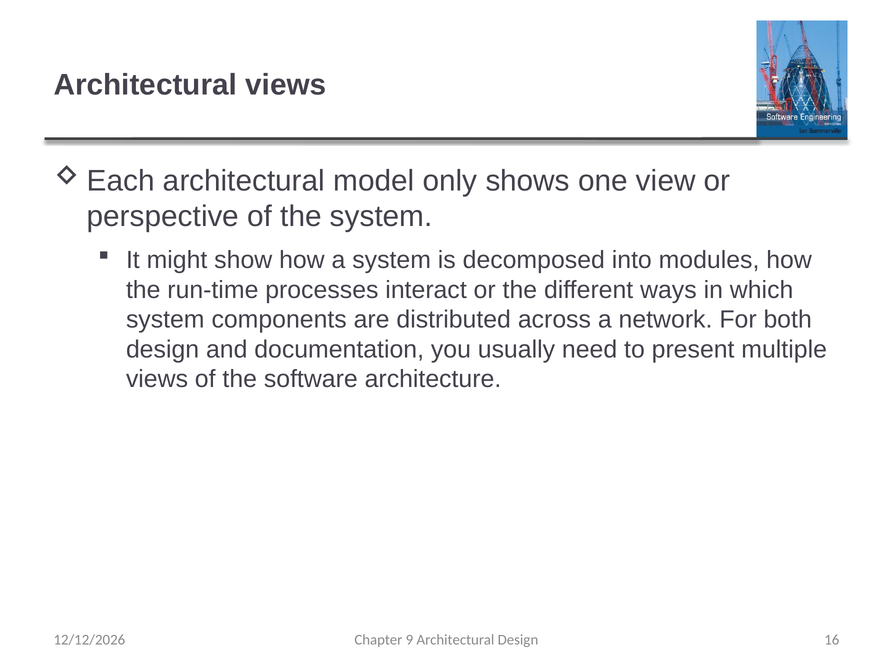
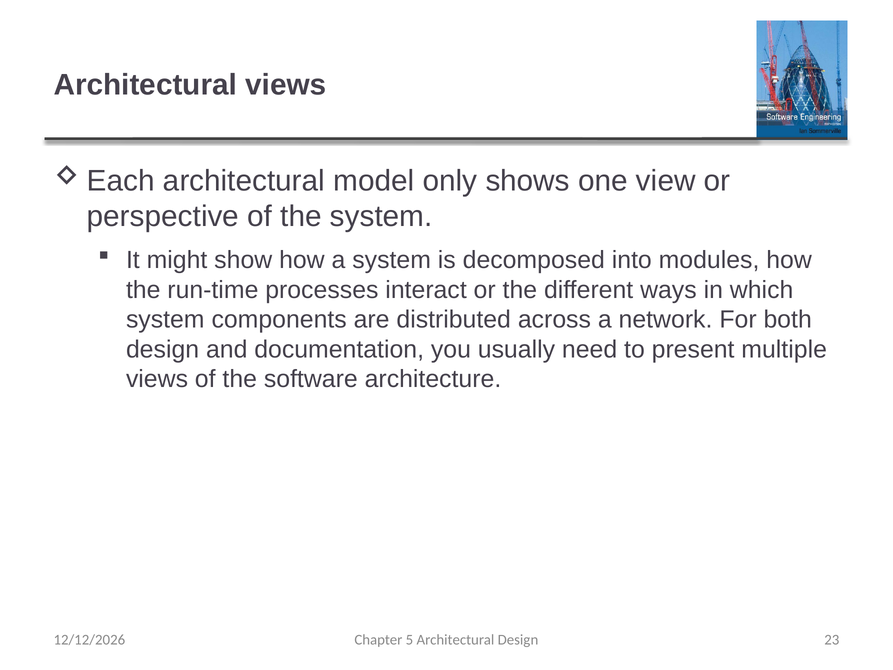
9: 9 -> 5 (409, 639)
16: 16 -> 23 (832, 639)
